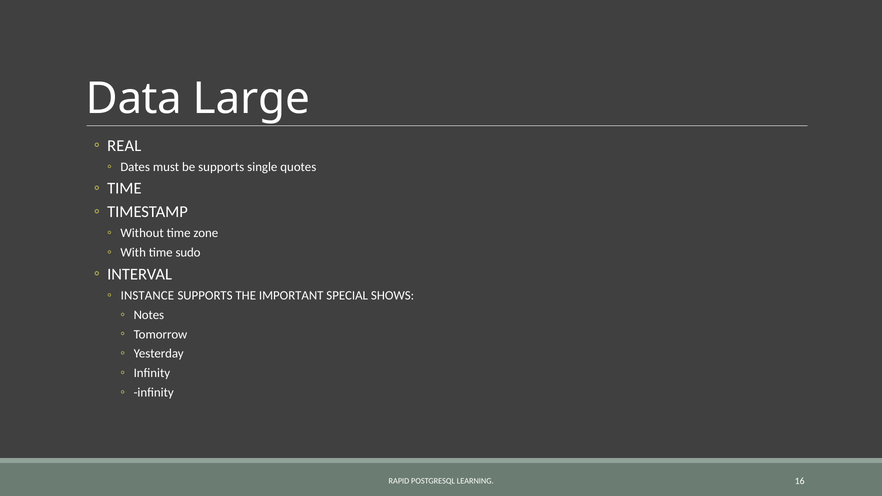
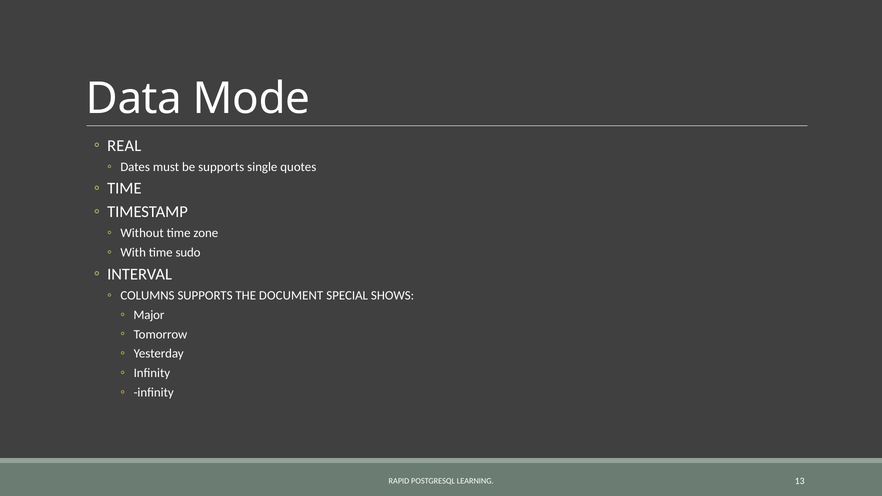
Large: Large -> Mode (251, 99)
INSTANCE: INSTANCE -> COLUMNS (147, 296)
IMPORTANT: IMPORTANT -> DOCUMENT (291, 296)
Notes: Notes -> Major (149, 315)
16: 16 -> 13 (800, 481)
